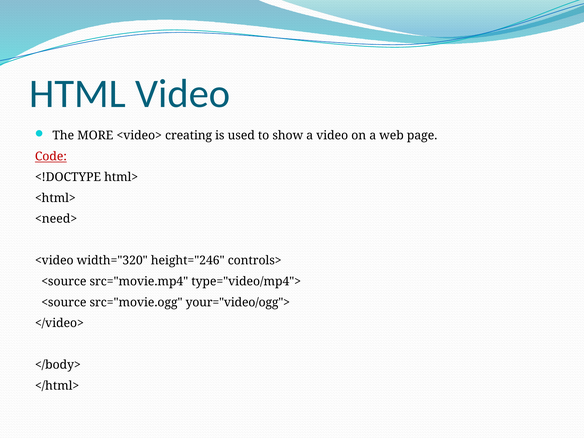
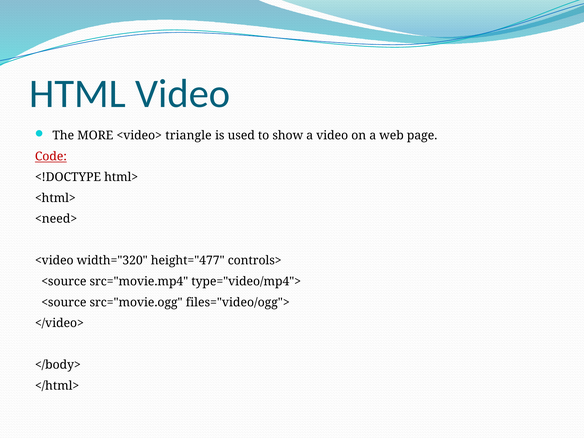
creating: creating -> triangle (189, 136)
height="246: height="246 -> height="477 (188, 261)
your="video/ogg">: your="video/ogg"> -> files="video/ogg"> (238, 302)
